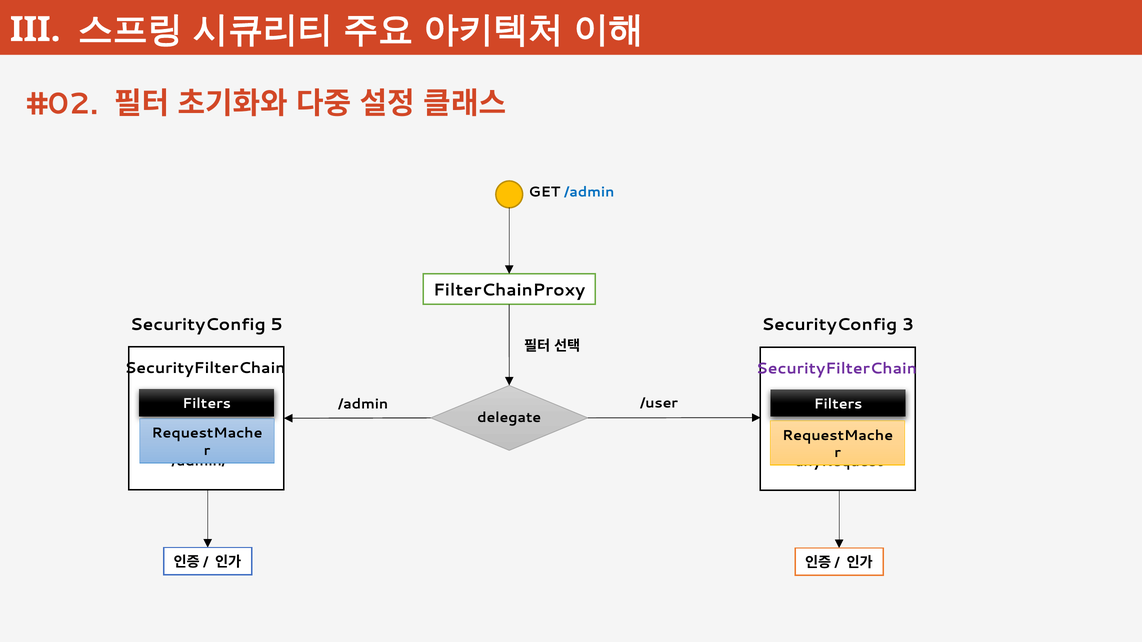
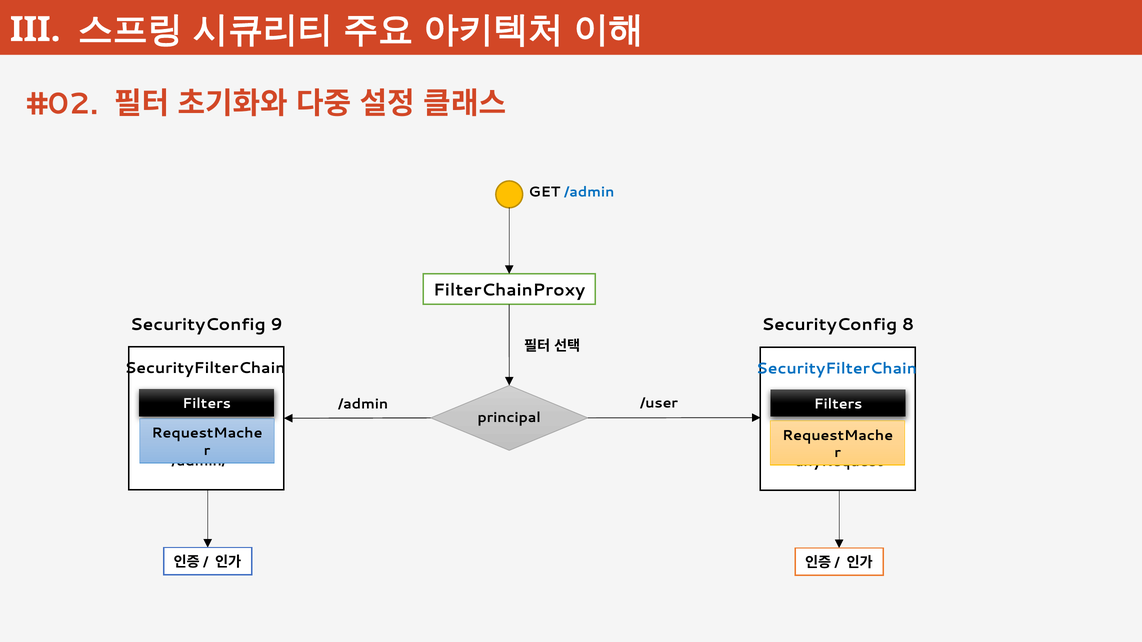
5: 5 -> 9 (277, 325)
3: 3 -> 8 (908, 325)
SecurityFilterChain colour: purple -> blue (836, 369)
delegate: delegate -> principal (509, 418)
